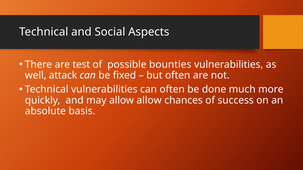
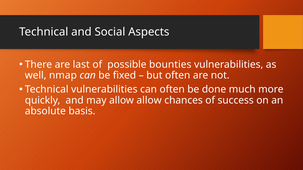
test: test -> last (81, 65)
attack: attack -> nmap (63, 76)
